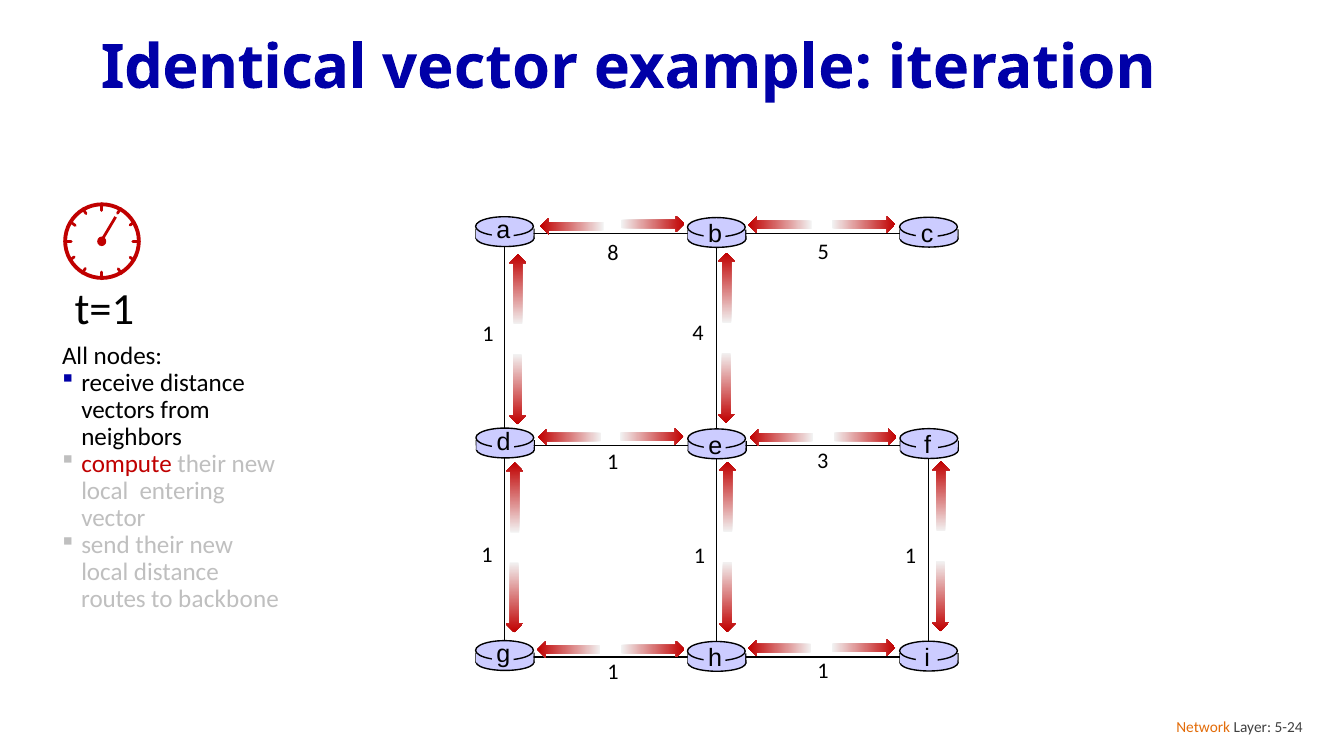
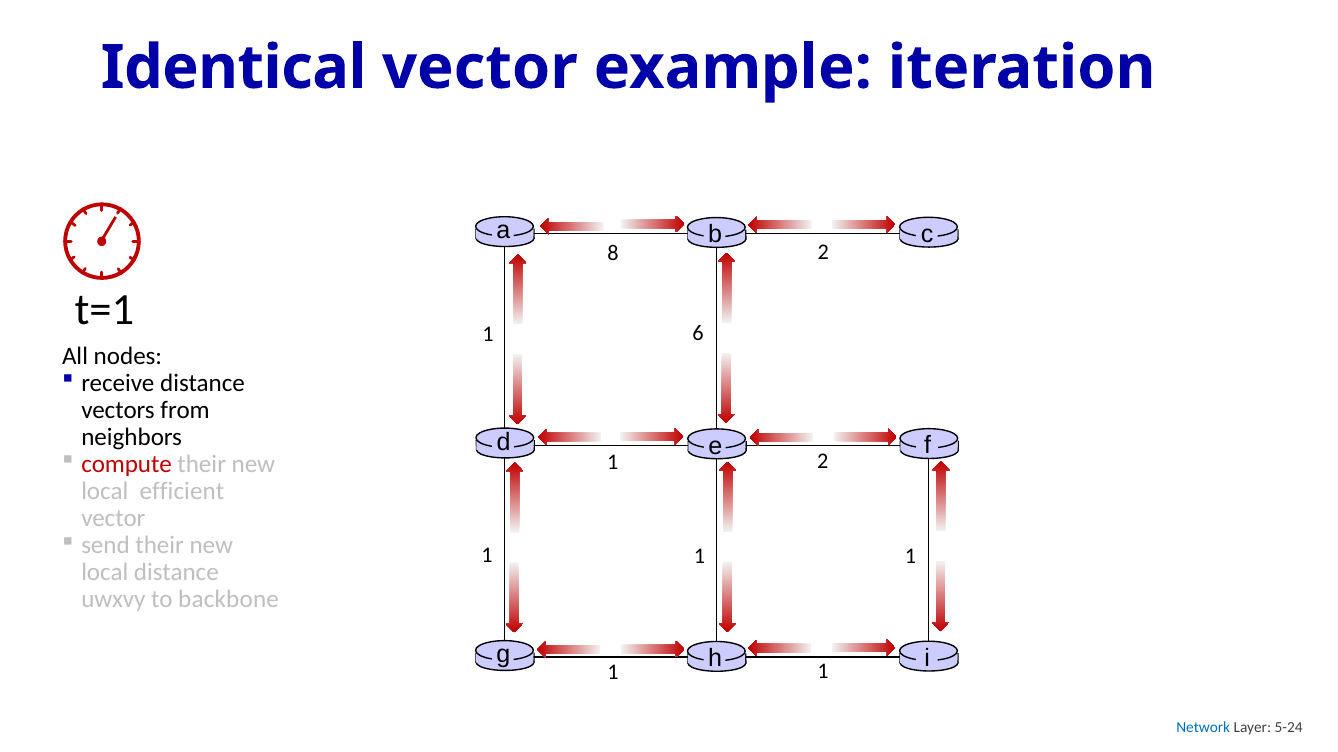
8 5: 5 -> 2 (823, 252)
4: 4 -> 6 (698, 334)
1 3: 3 -> 2 (823, 461)
entering: entering -> efficient (182, 492)
routes: routes -> uwxvy (113, 600)
Network colour: orange -> blue (1203, 728)
